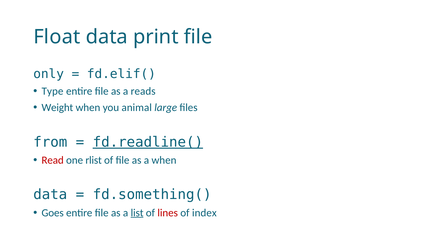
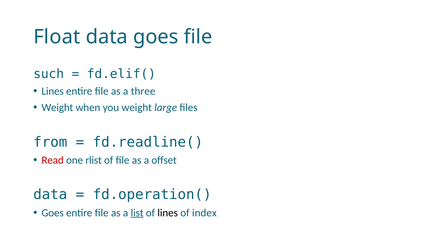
data print: print -> goes (156, 37)
only: only -> such (49, 74)
Type: Type -> Lines (53, 91)
reads: reads -> three (143, 91)
you animal: animal -> weight (137, 108)
fd.readline( underline: present -> none (148, 142)
a when: when -> offset (164, 160)
fd.something(: fd.something( -> fd.operation( (152, 194)
lines colour: red -> black (168, 213)
